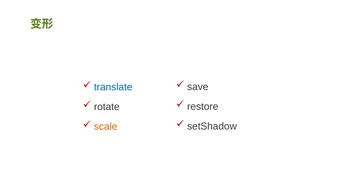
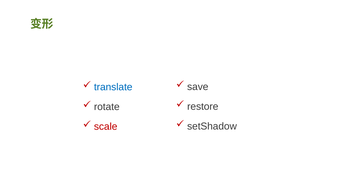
scale colour: orange -> red (106, 127)
